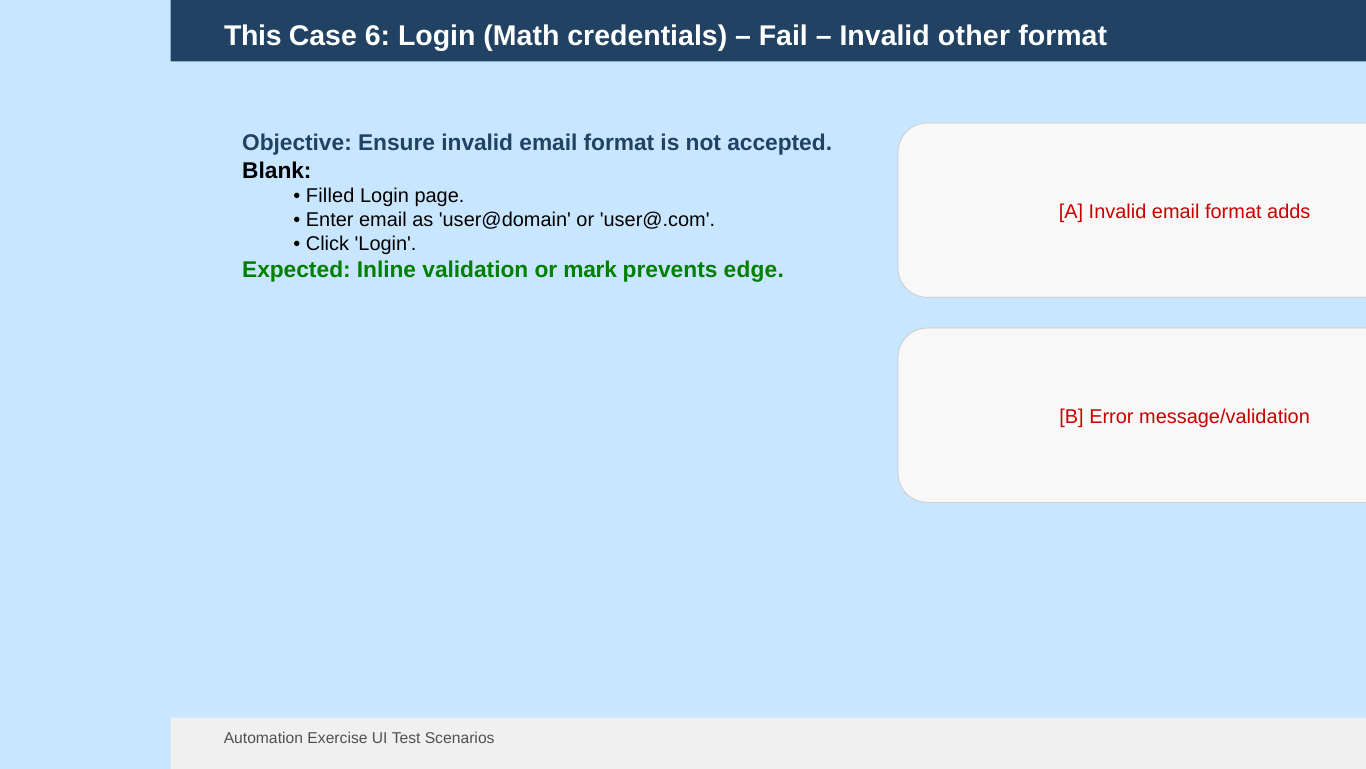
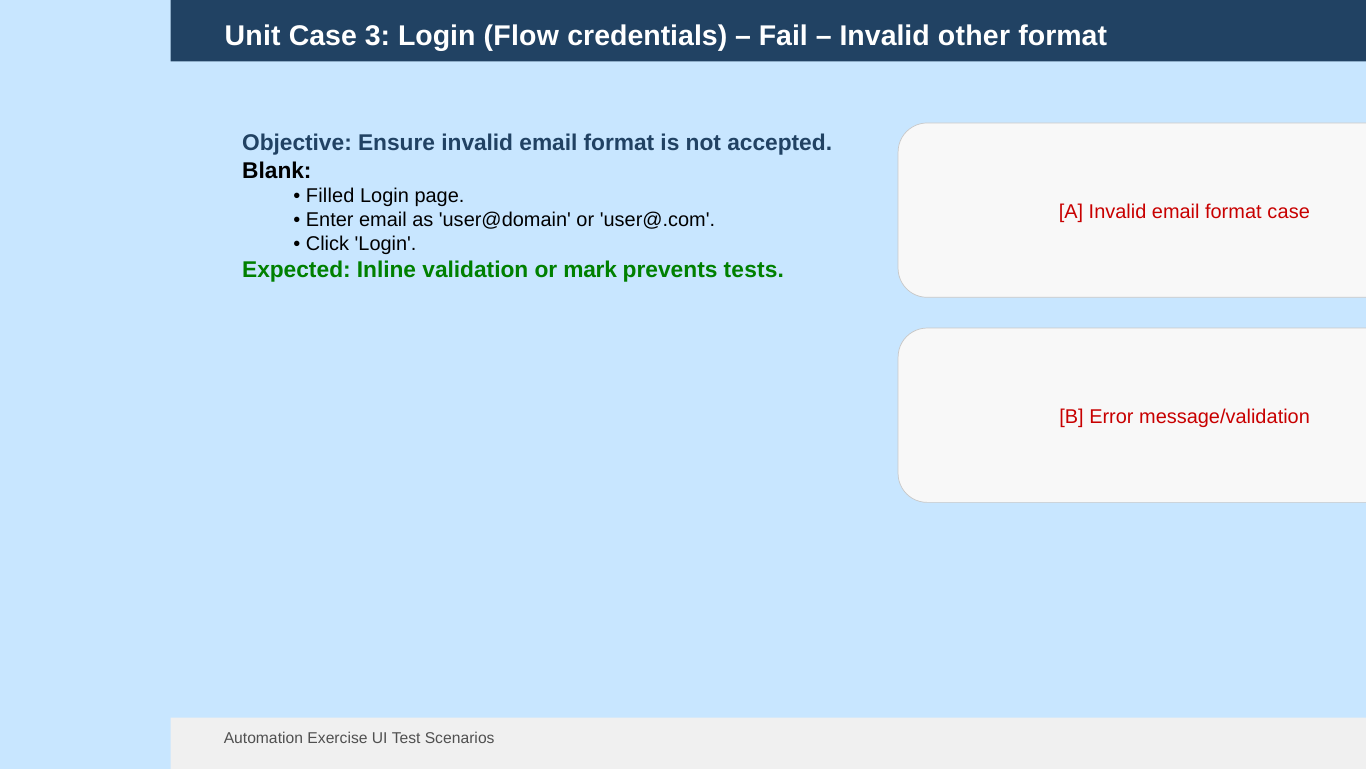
This: This -> Unit (253, 36)
6: 6 -> 3 (378, 36)
Math: Math -> Flow (521, 36)
format adds: adds -> case (1289, 211)
edge: edge -> tests (754, 270)
